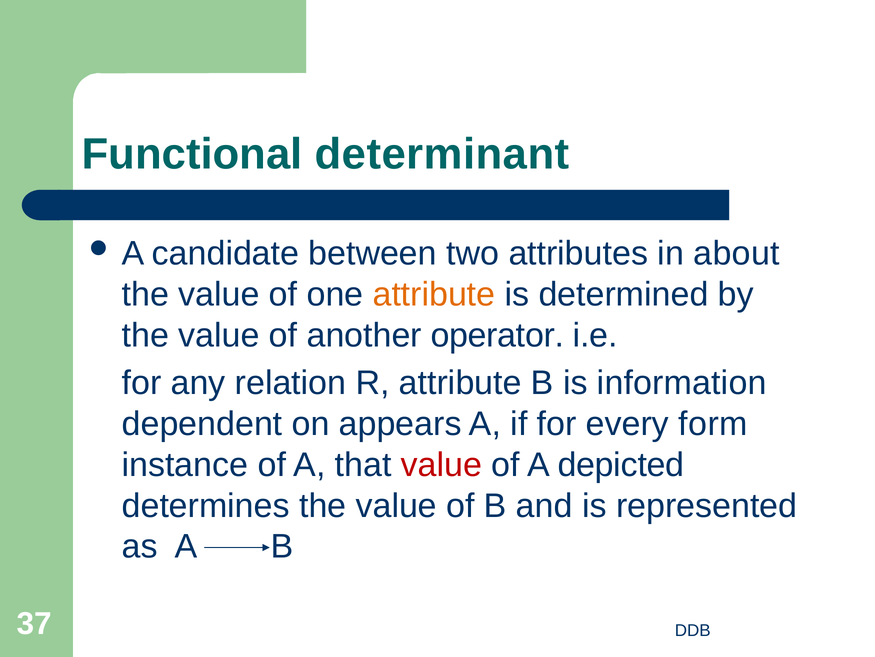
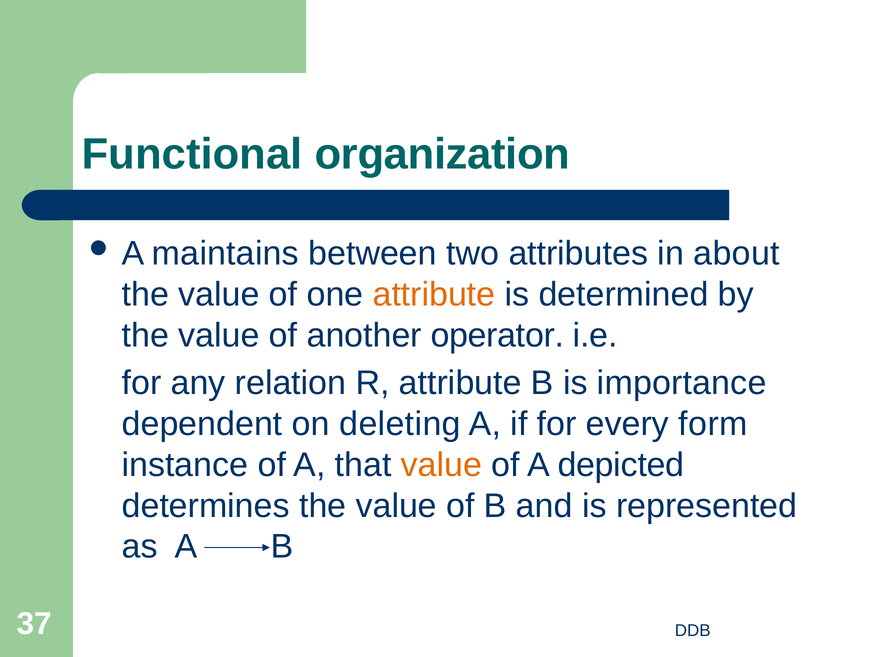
determinant: determinant -> organization (442, 154)
candidate: candidate -> maintains (225, 253)
information: information -> importance (682, 383)
appears: appears -> deleting (400, 423)
value colour: red -> orange (442, 464)
